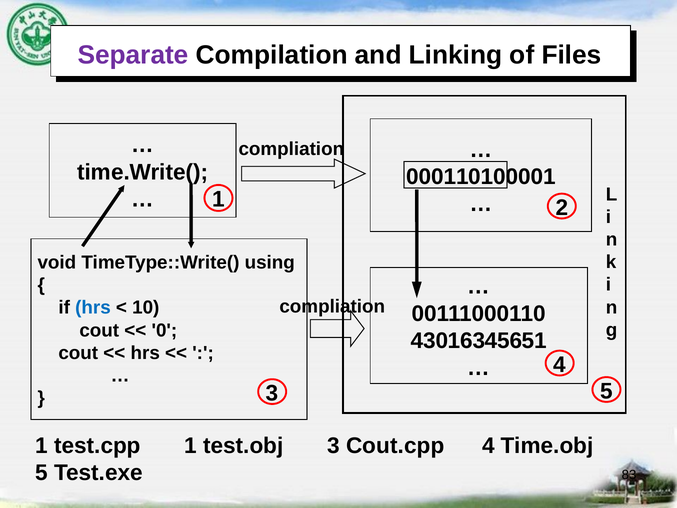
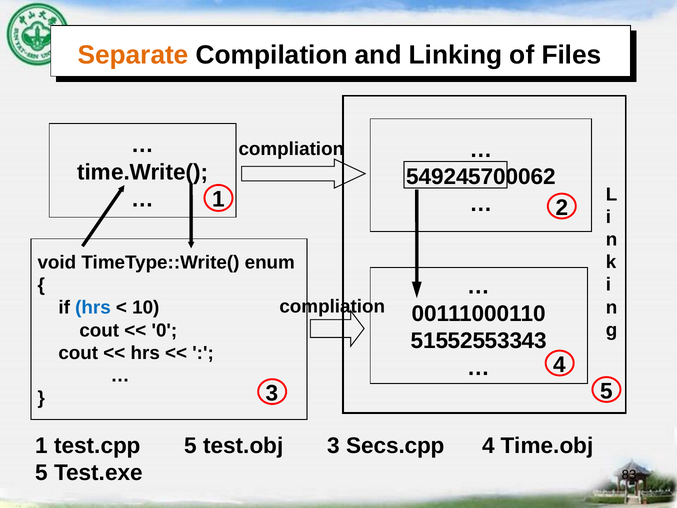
Separate colour: purple -> orange (133, 55)
000110100001: 000110100001 -> 549245700062 (481, 177)
using: using -> enum (270, 262)
43016345651: 43016345651 -> 51552553343 (479, 340)
test.cpp 1: 1 -> 5 (191, 446)
Cout.cpp: Cout.cpp -> Secs.cpp (395, 446)
